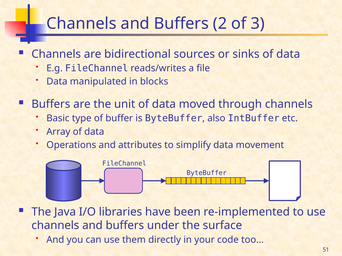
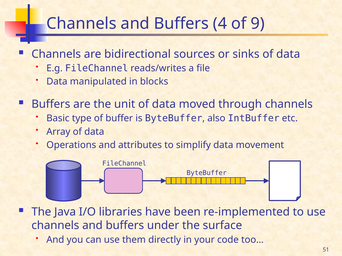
2: 2 -> 4 (220, 24)
3: 3 -> 9 (258, 24)
